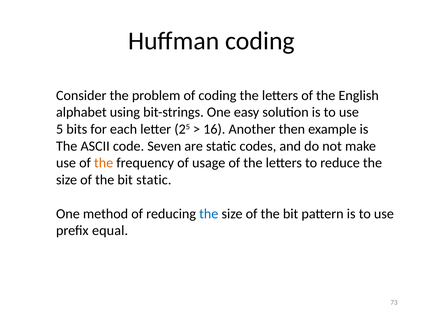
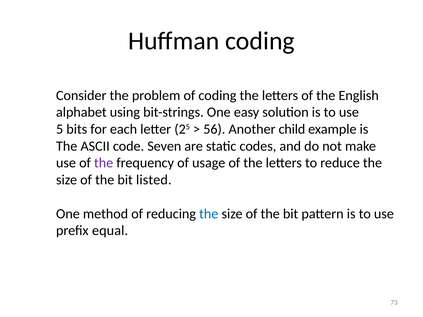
16: 16 -> 56 (214, 129)
then: then -> child (292, 129)
the colour: orange -> purple (104, 163)
bit static: static -> listed (154, 180)
